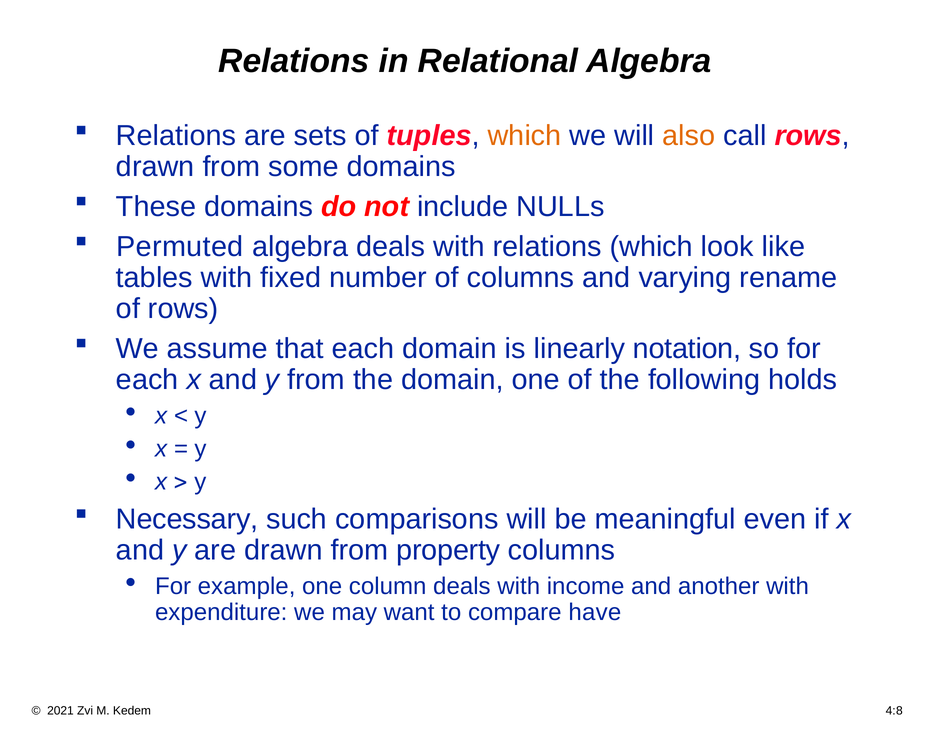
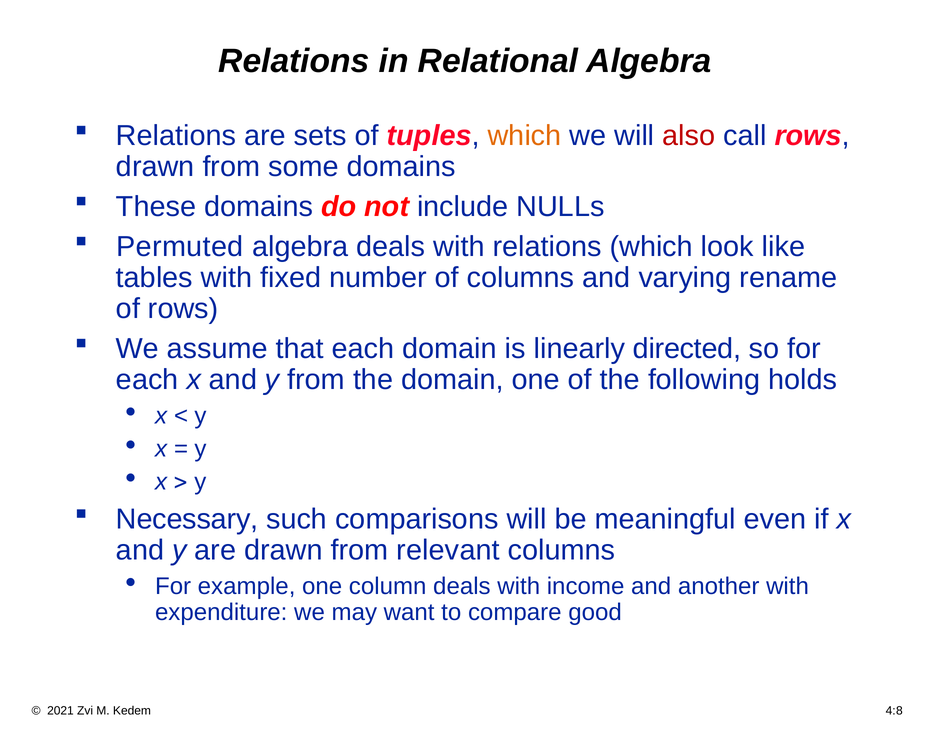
also colour: orange -> red (689, 136)
notation: notation -> directed (687, 348)
property: property -> relevant (448, 550)
have: have -> good (595, 612)
